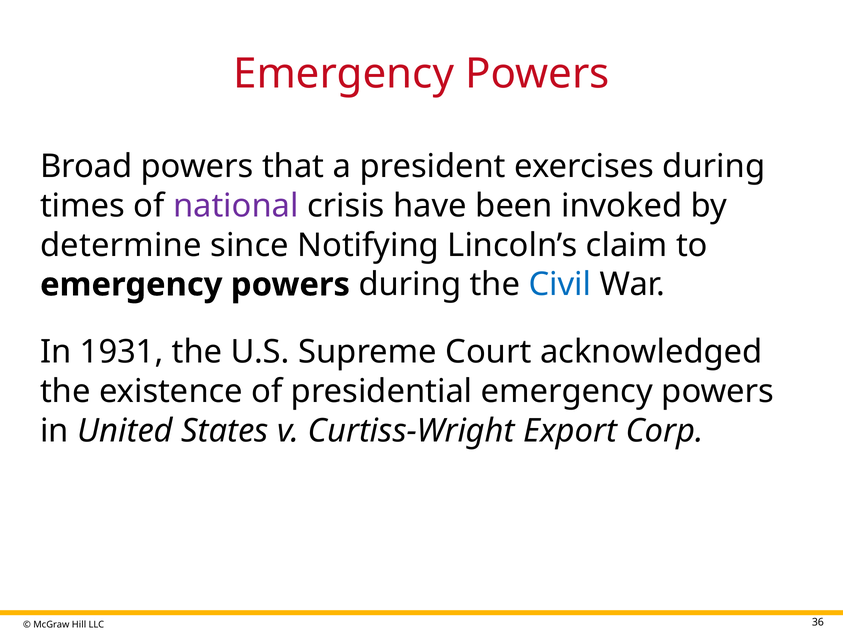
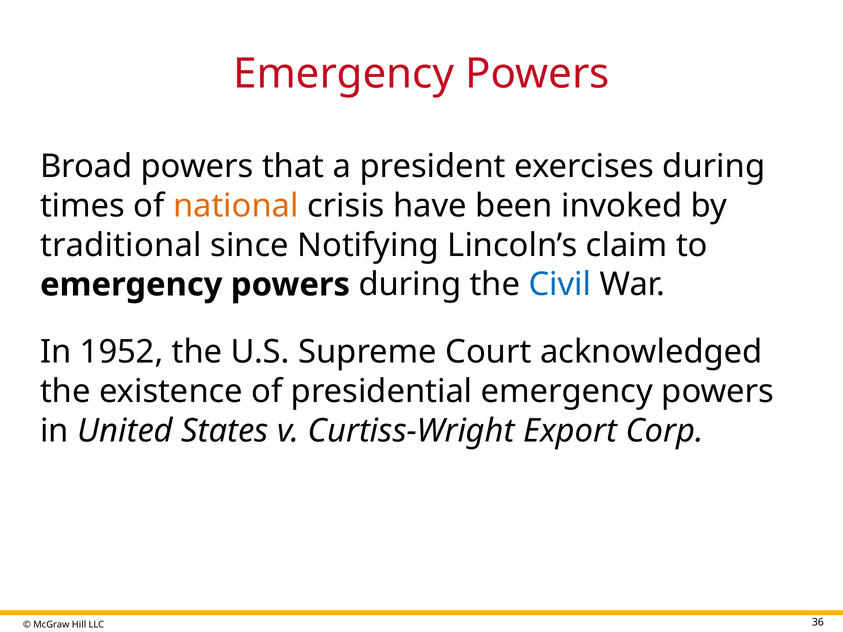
national colour: purple -> orange (236, 206)
determine: determine -> traditional (121, 245)
1931: 1931 -> 1952 (122, 352)
